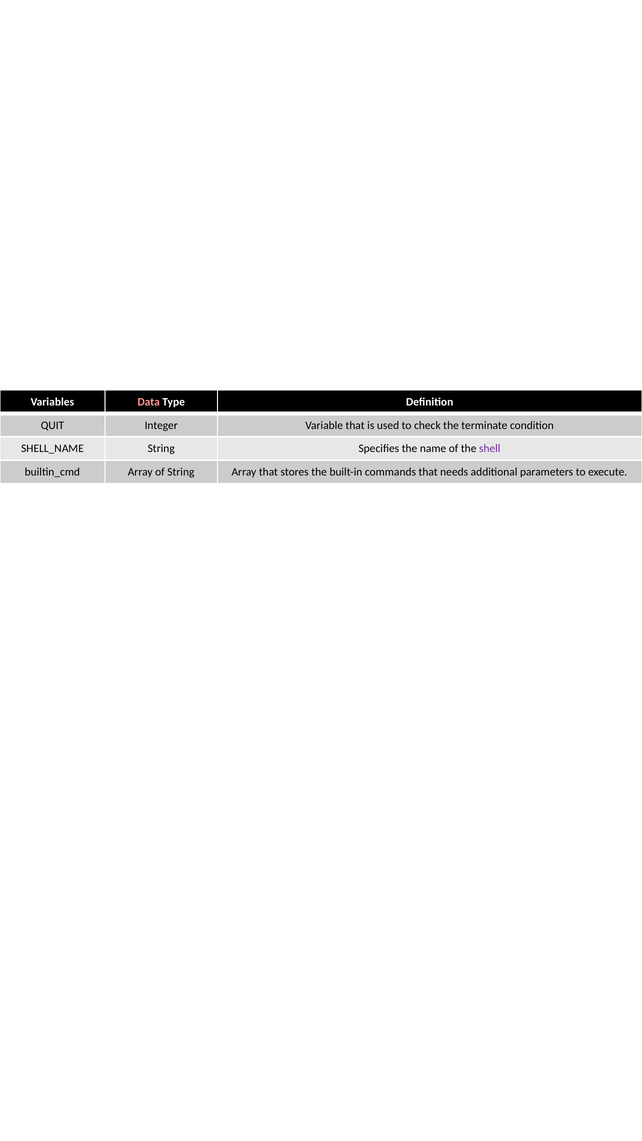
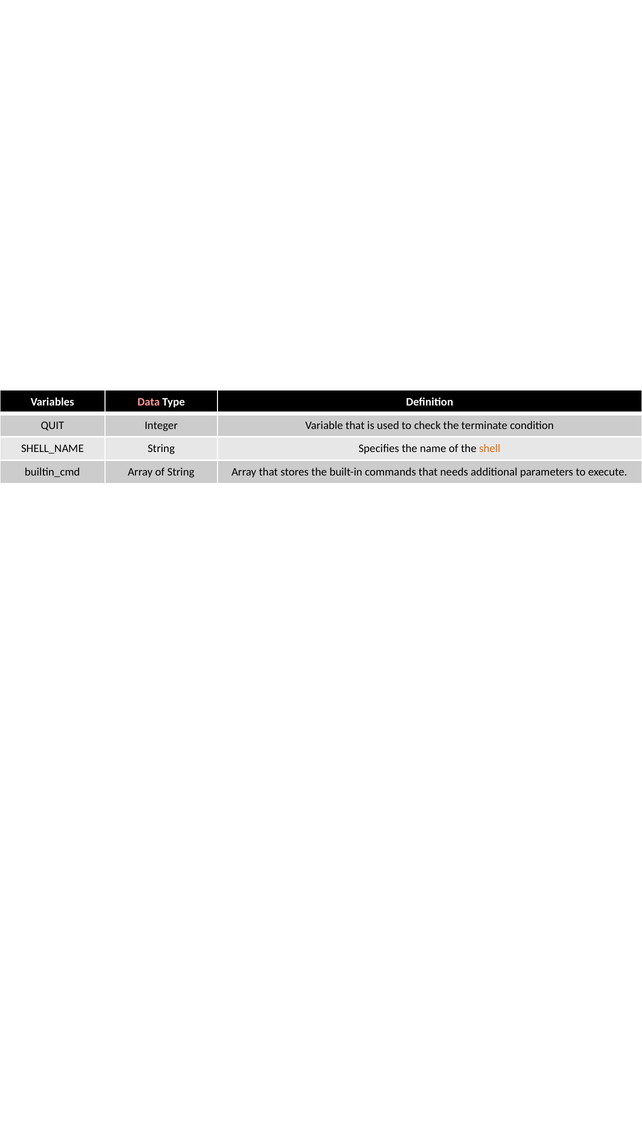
shell colour: purple -> orange (490, 449)
